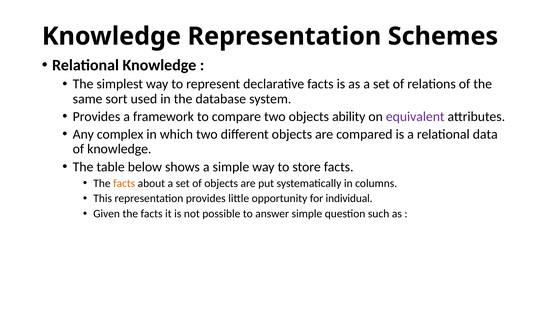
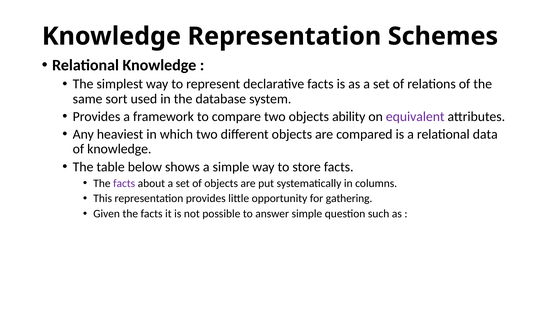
complex: complex -> heaviest (120, 134)
facts colour: orange -> purple (124, 183)
individual: individual -> gathering (349, 198)
